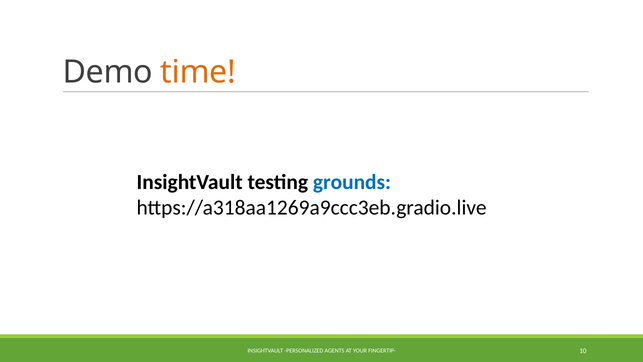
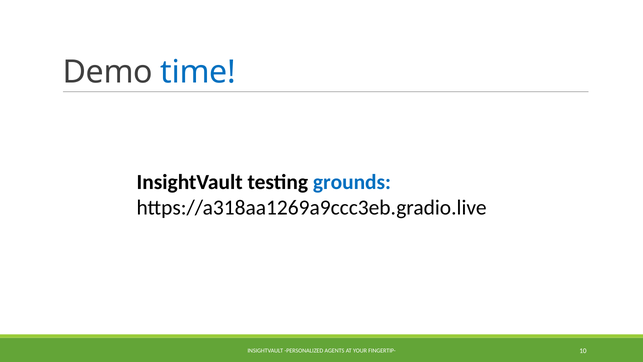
time colour: orange -> blue (198, 72)
